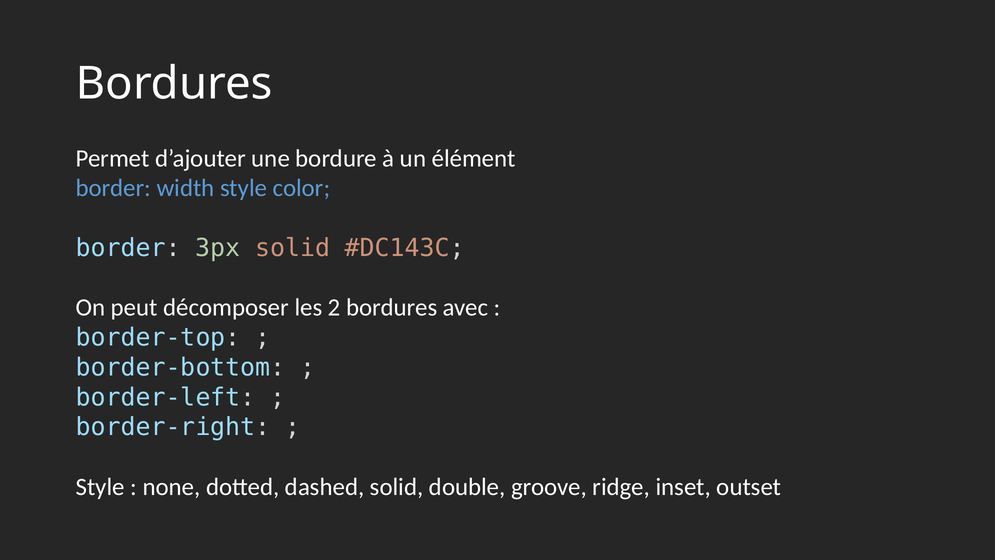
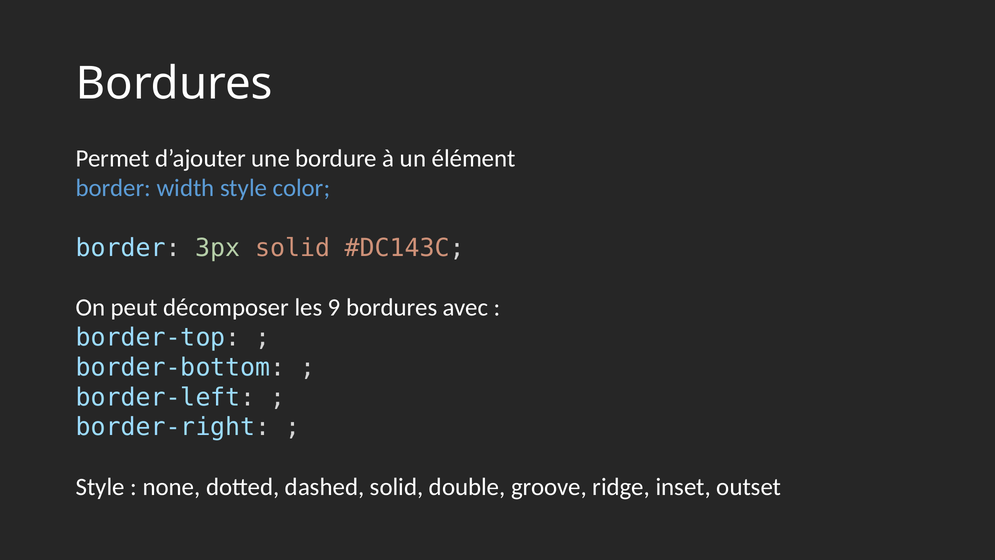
2: 2 -> 9 (334, 308)
